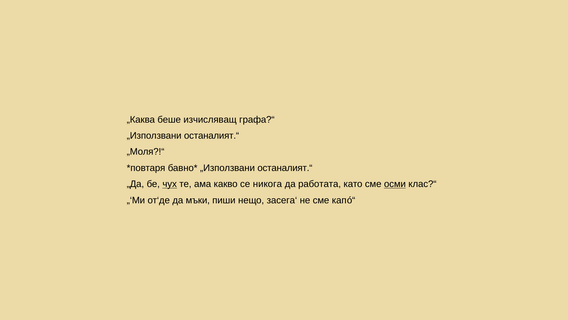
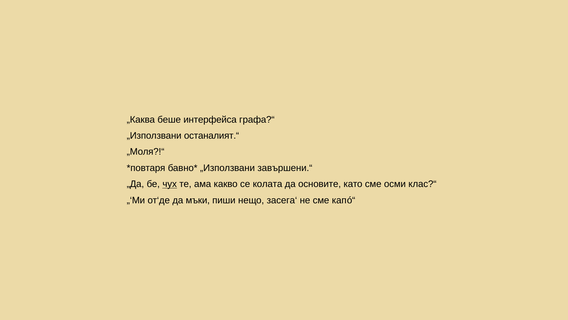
изчисляващ: изчисляващ -> интерфейса (210, 119)
останалият.“: останалият.“ -> завършени.“ (285, 168)
никога: никога -> колата (268, 184)
работата: работата -> основите (320, 184)
осми underline: present -> none (395, 184)
